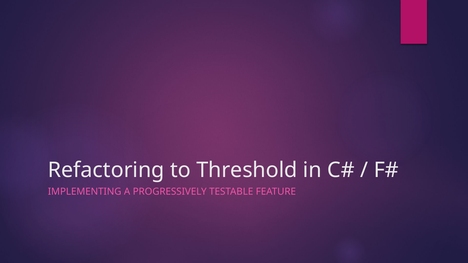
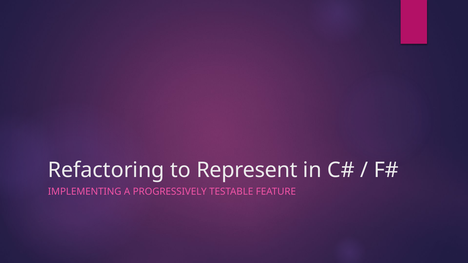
Threshold: Threshold -> Represent (247, 170)
